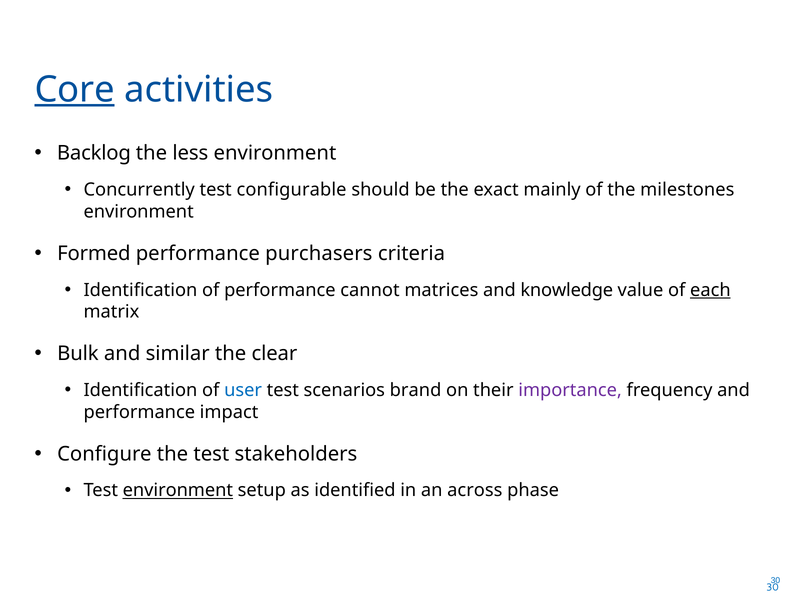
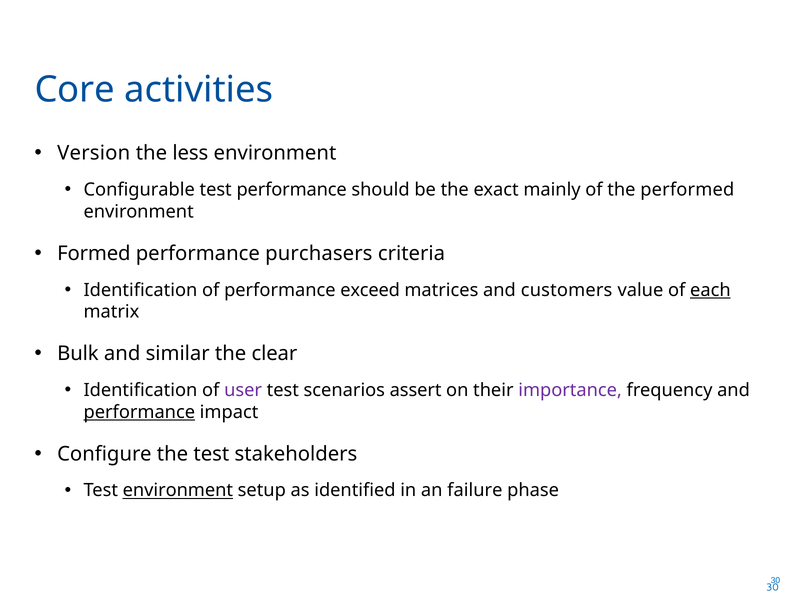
Core underline: present -> none (75, 90)
Backlog: Backlog -> Version (94, 153)
Concurrently: Concurrently -> Configurable (139, 190)
test configurable: configurable -> performance (292, 190)
milestones: milestones -> performed (687, 190)
cannot: cannot -> exceed (370, 290)
knowledge: knowledge -> customers (567, 290)
user colour: blue -> purple (243, 390)
brand: brand -> assert (416, 390)
performance underline: none -> present (139, 412)
across: across -> failure (475, 490)
